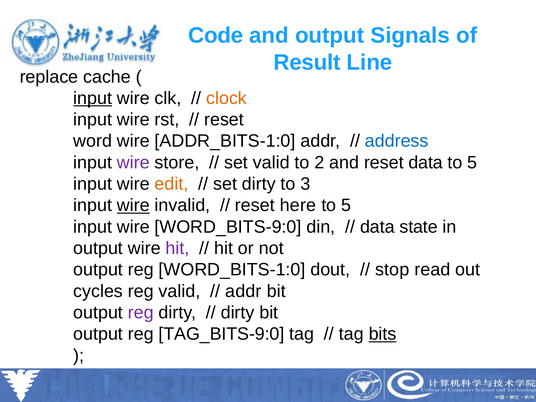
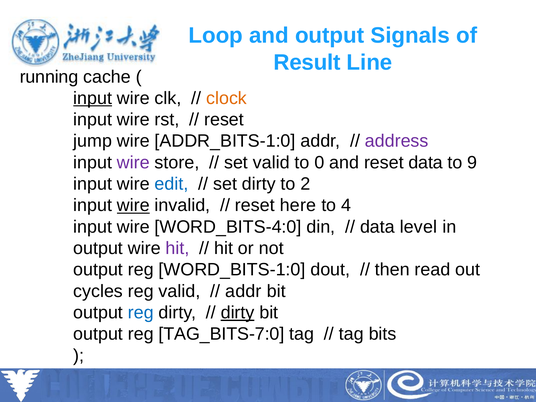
Code: Code -> Loop (216, 36)
replace: replace -> running (49, 77)
word: word -> jump (93, 141)
address colour: blue -> purple (397, 141)
2: 2 -> 0 (319, 163)
5: 5 -> 9 (472, 163)
edit colour: orange -> blue (171, 184)
3: 3 -> 2 (305, 184)
5: 5 -> 4 (346, 205)
WORD_BITS-9:0: WORD_BITS-9:0 -> WORD_BITS-4:0 (228, 227)
state: state -> level (418, 227)
stop: stop -> then (392, 270)
reg colour: purple -> blue (141, 313)
dirty underline: none -> present (238, 313)
TAG_BITS-9:0: TAG_BITS-9:0 -> TAG_BITS-7:0 (222, 334)
bits underline: present -> none (383, 334)
